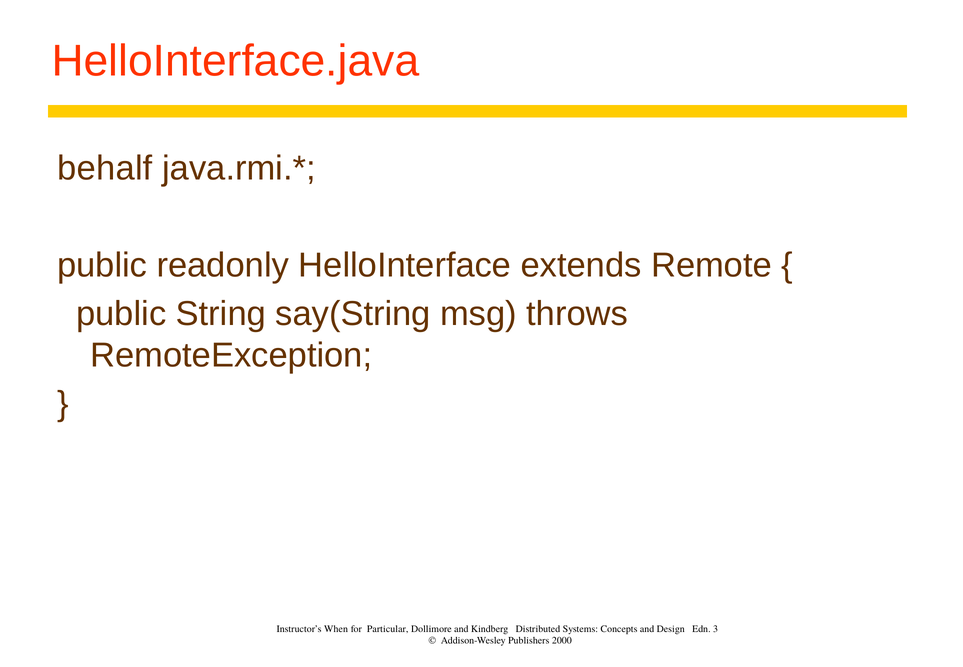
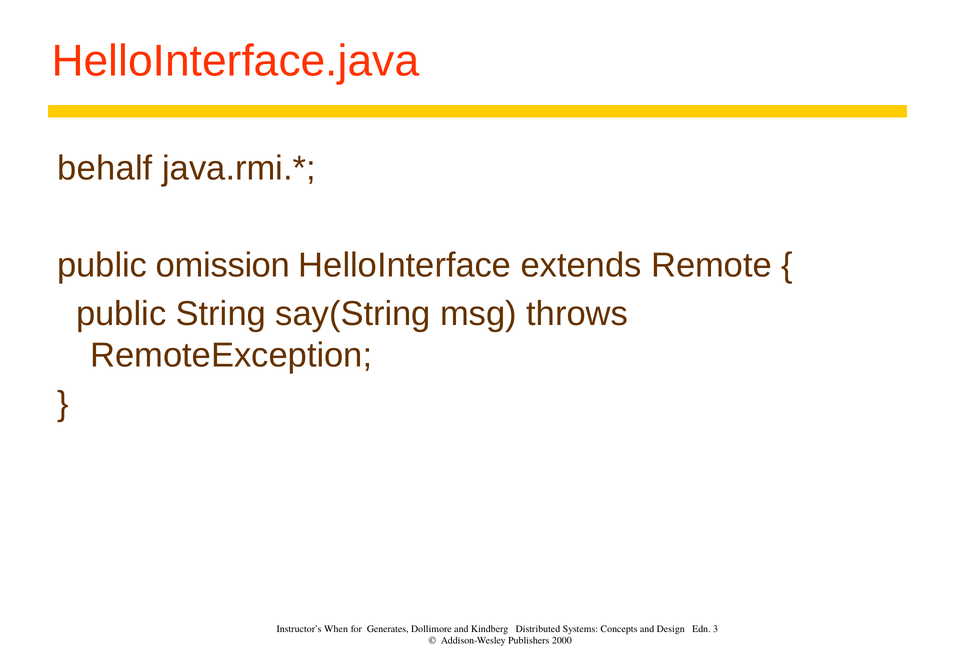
readonly: readonly -> omission (223, 265)
Particular: Particular -> Generates (388, 629)
